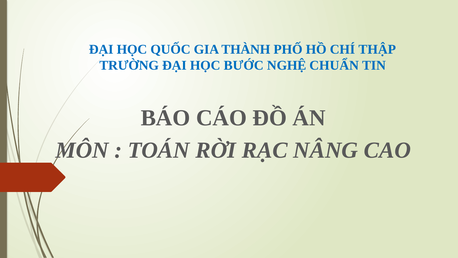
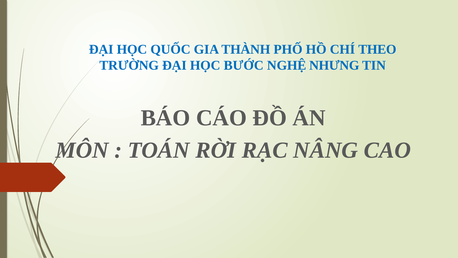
THẬP: THẬP -> THEO (377, 49)
CHUẨN: CHUẨN -> NHƯNG (334, 65)
